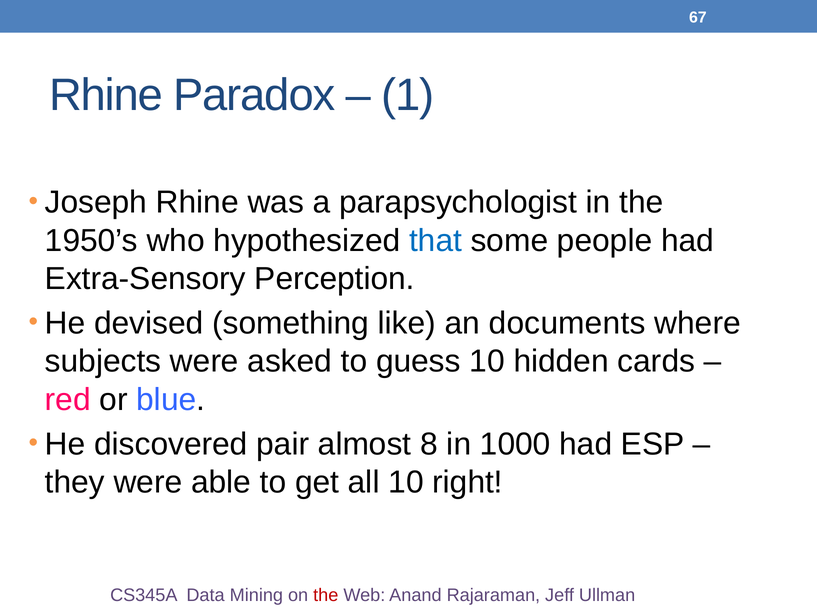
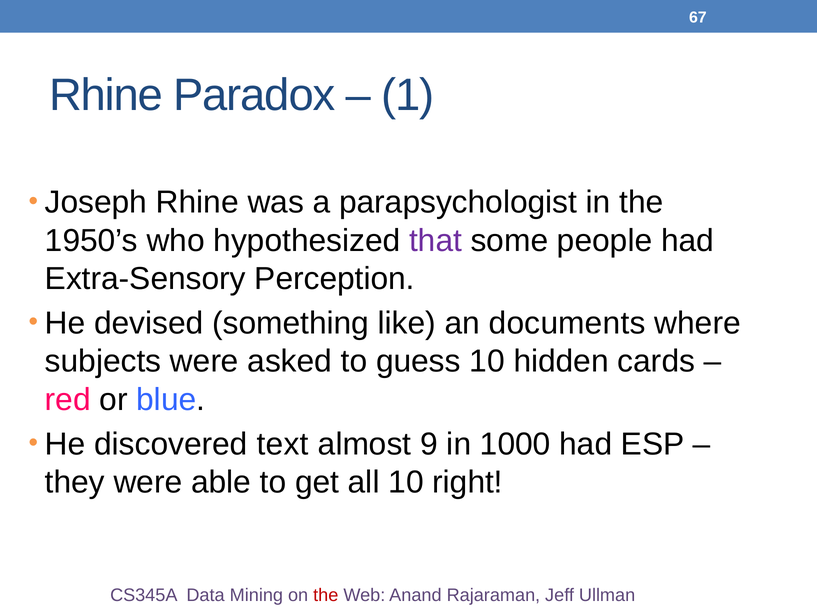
that colour: blue -> purple (436, 241)
pair: pair -> text (283, 444)
8: 8 -> 9 (429, 444)
